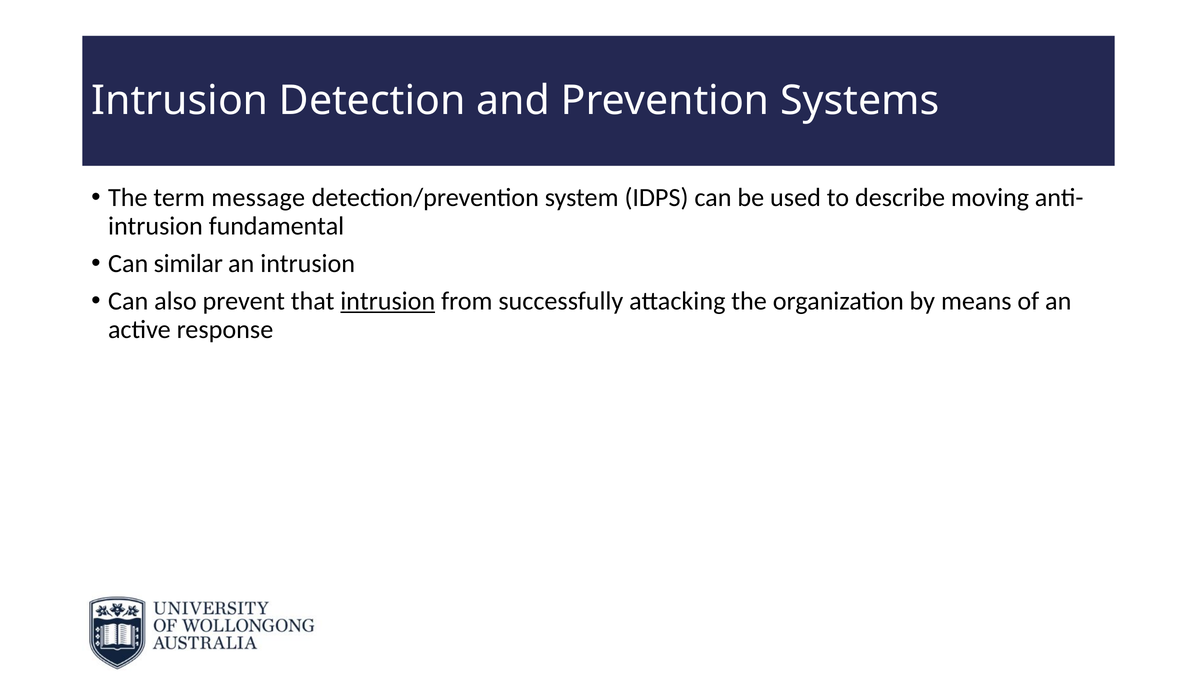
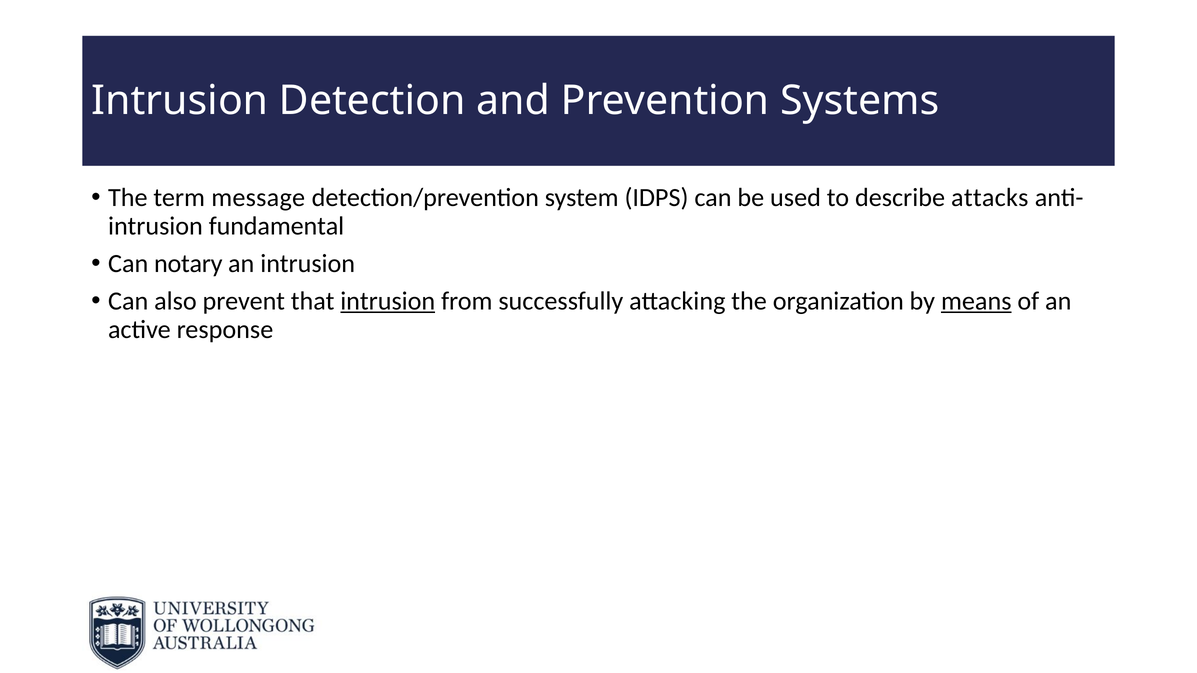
moving: moving -> attacks (990, 198)
similar: similar -> notary (188, 264)
means underline: none -> present (976, 301)
